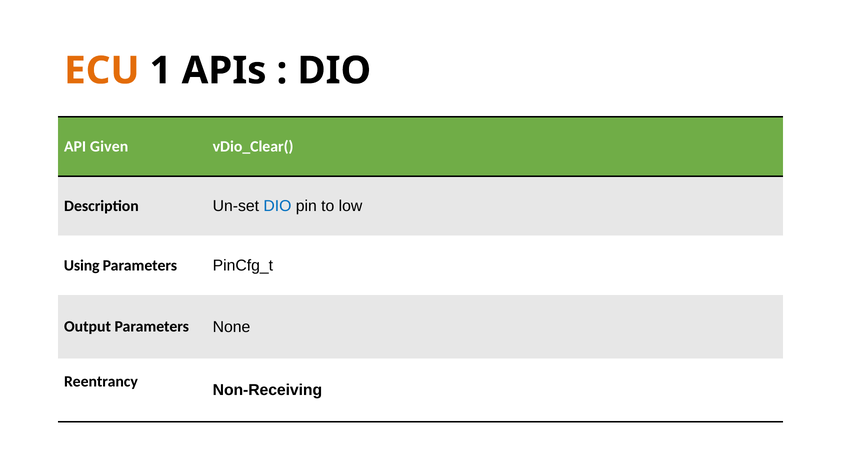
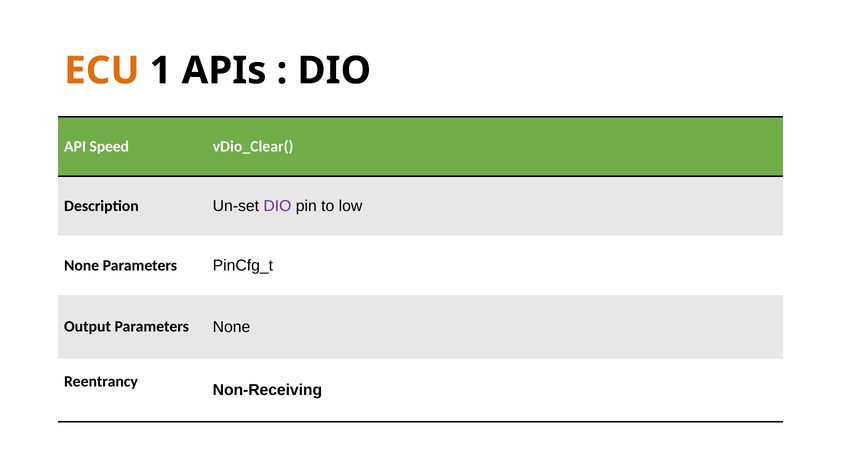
Given: Given -> Speed (109, 147)
DIO colour: blue -> purple (277, 206)
Using: Using -> None (82, 265)
